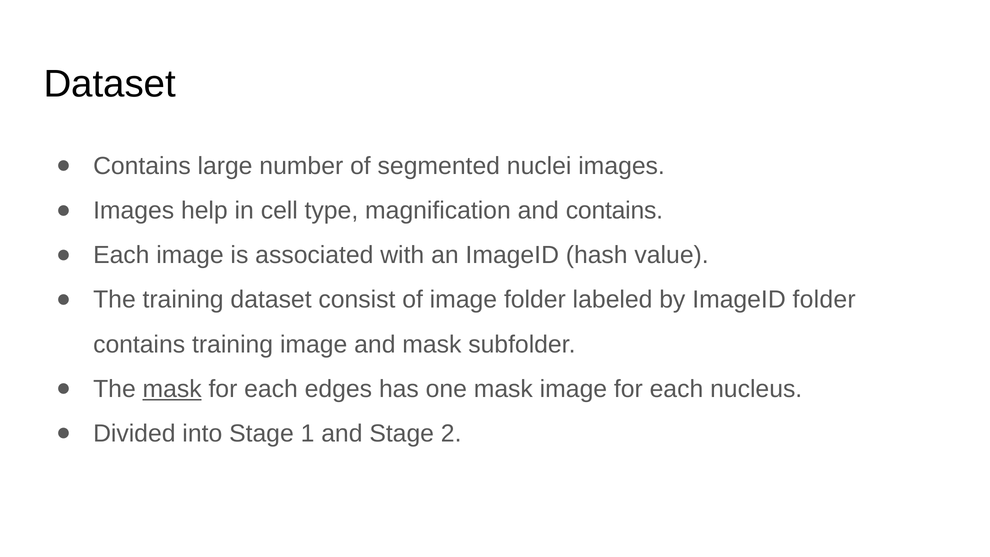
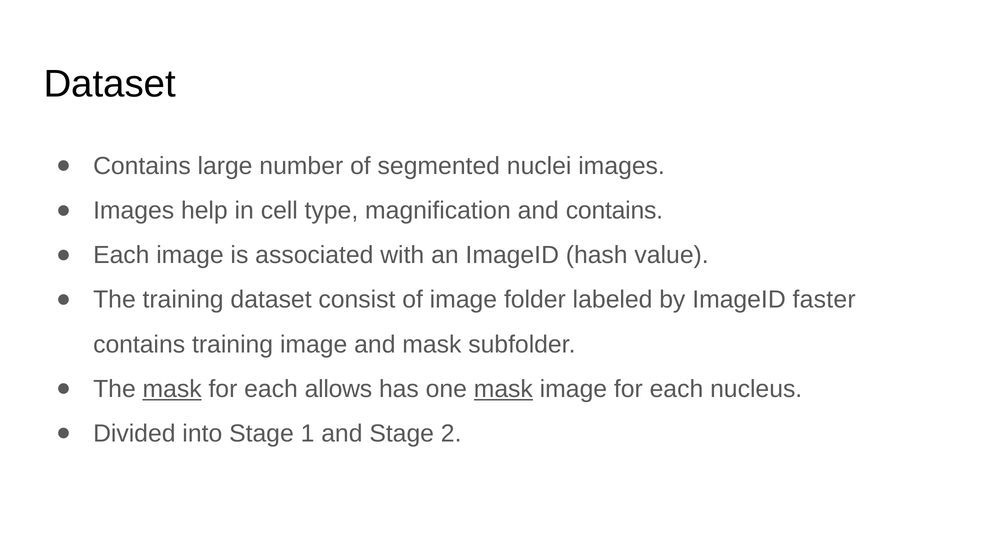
ImageID folder: folder -> faster (824, 300)
edges: edges -> allows (338, 389)
mask underline: none -> present (503, 389)
